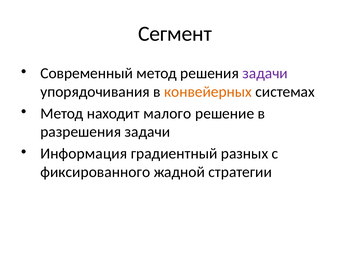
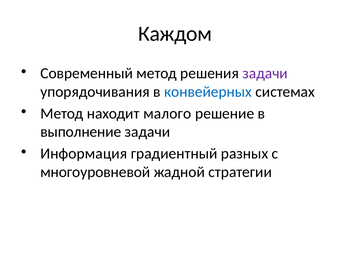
Сегмент: Сегмент -> Каждом (175, 34)
конвейерных colour: orange -> blue (208, 92)
разрешения: разрешения -> выполнение (81, 132)
фиксированного: фиксированного -> многоуровневой (95, 172)
